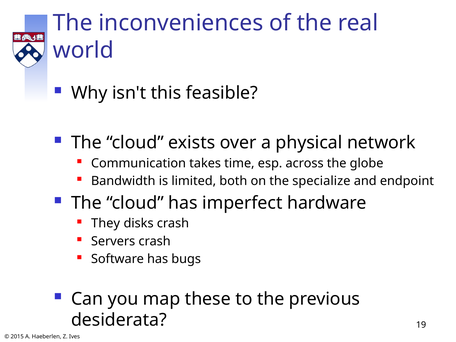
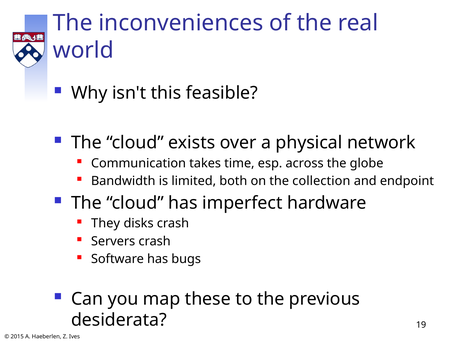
specialize: specialize -> collection (321, 181)
